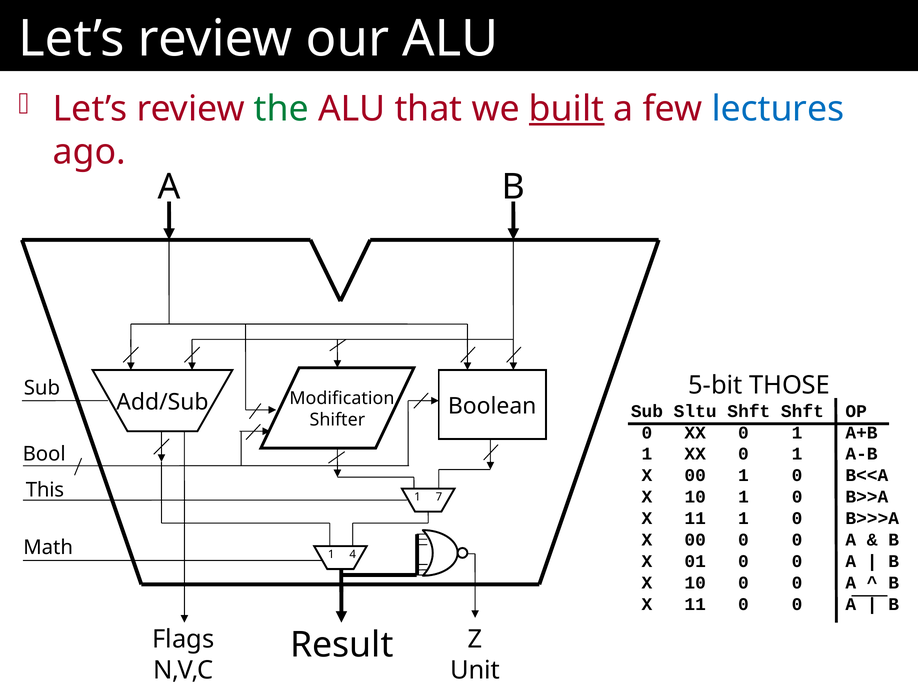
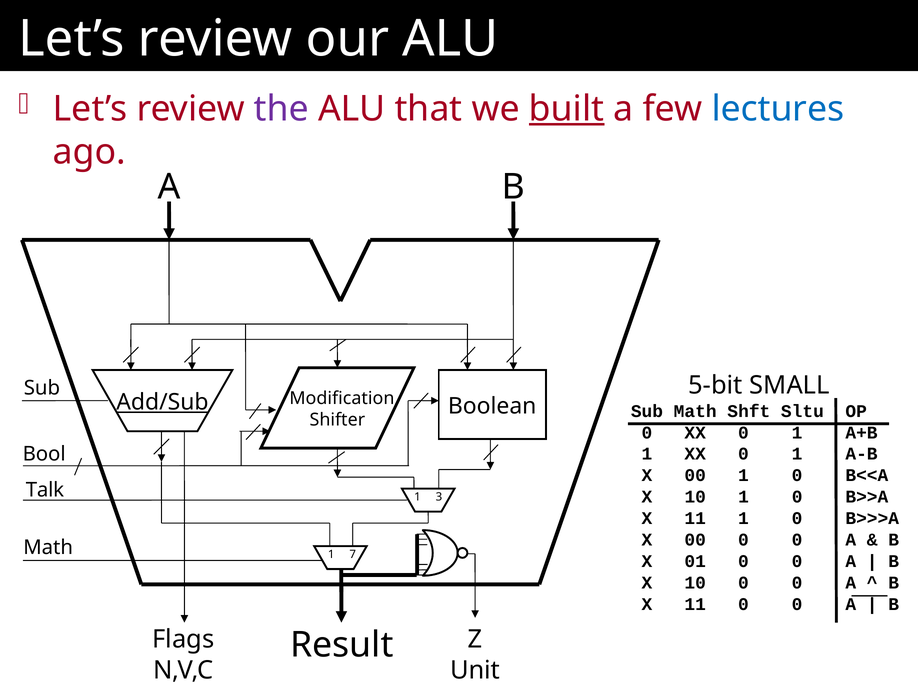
the colour: green -> purple (281, 109)
THOSE: THOSE -> SMALL (789, 385)
Add/Sub underline: none -> present (162, 402)
Sltu: Sltu -> Math (695, 411)
Shft Shft: Shft -> Sltu (802, 411)
This: This -> Talk (45, 490)
7: 7 -> 3 (439, 496)
4: 4 -> 7 (353, 554)
